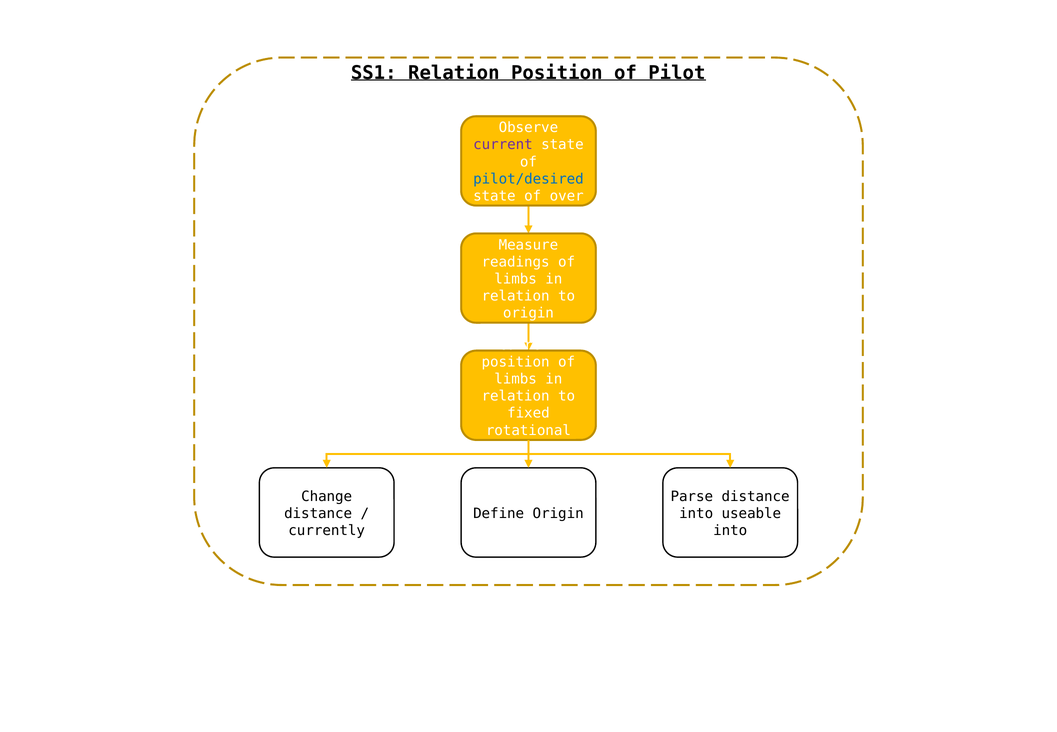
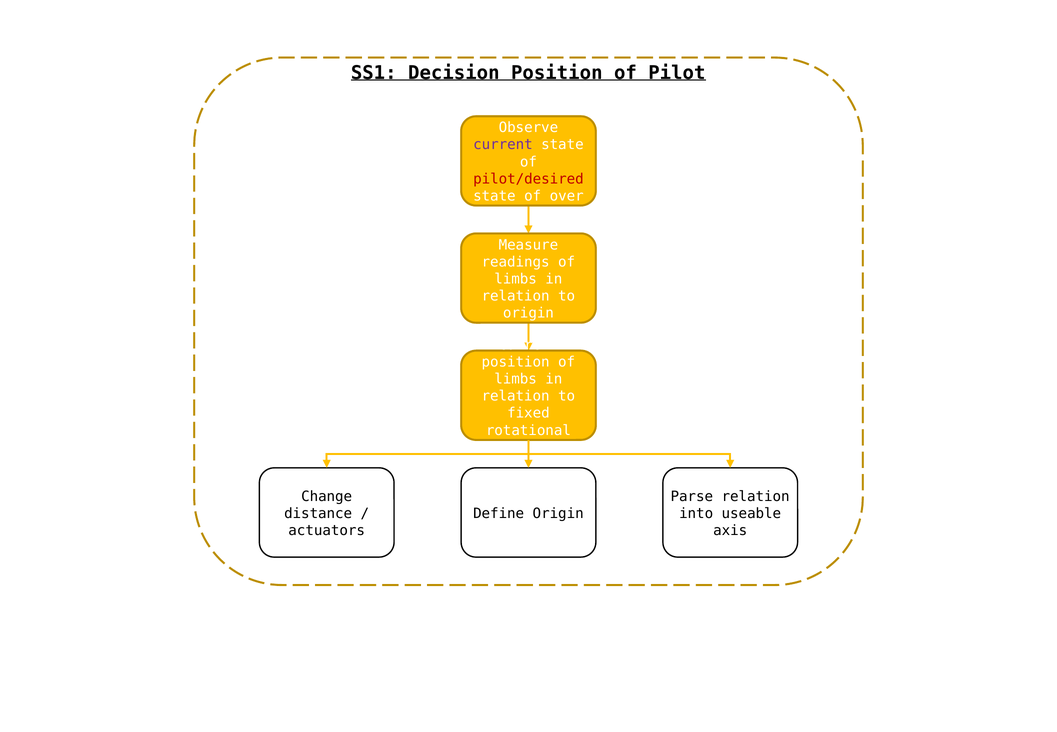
SS1 Relation: Relation -> Decision (454, 73)
pilot/desired colour: blue -> red (528, 179)
Parse distance: distance -> relation (756, 496)
currently: currently -> actuators (327, 530)
into: into -> axis (730, 530)
